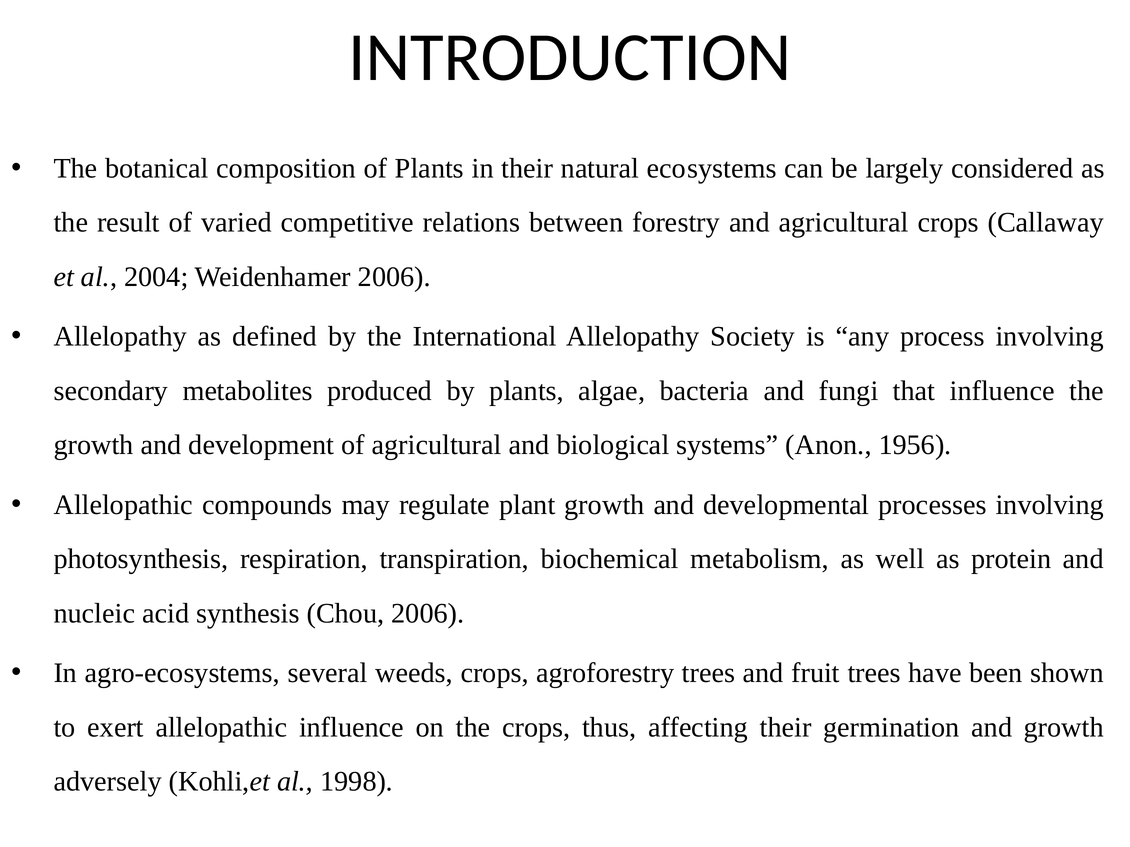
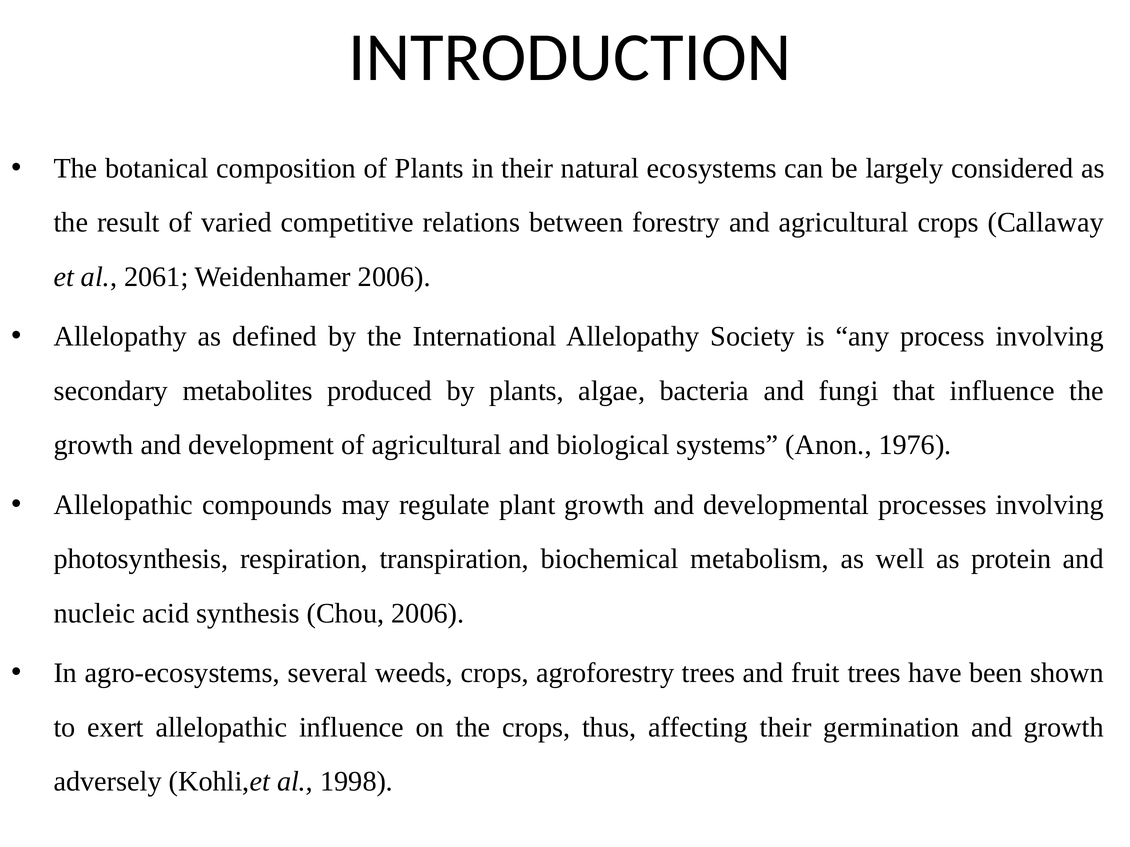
2004: 2004 -> 2061 (156, 277)
1956: 1956 -> 1976 (915, 445)
